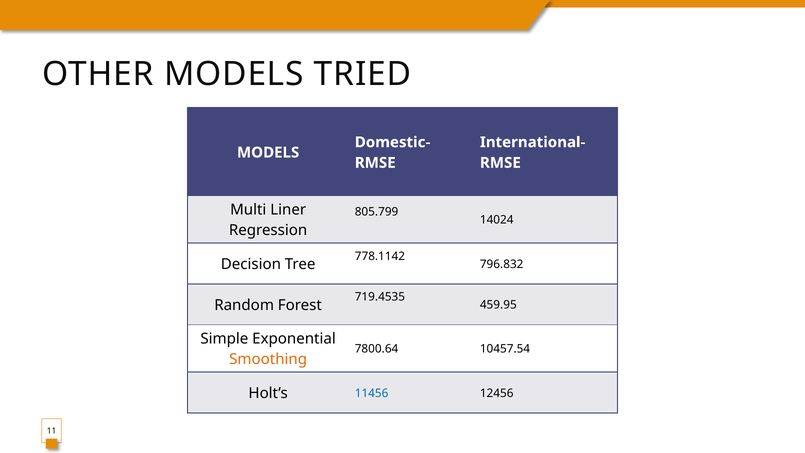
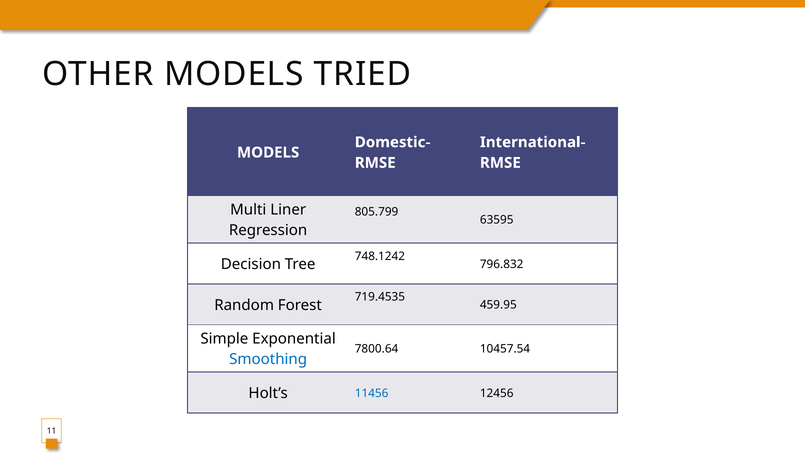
14024: 14024 -> 63595 (497, 220)
778.1142: 778.1142 -> 748.1242 (380, 256)
Smoothing colour: orange -> blue (268, 359)
